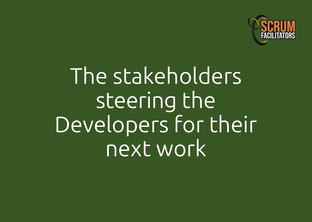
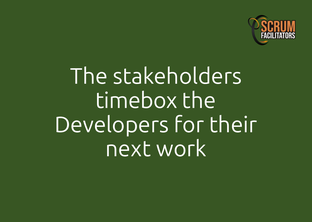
steering: steering -> timebox (136, 101)
